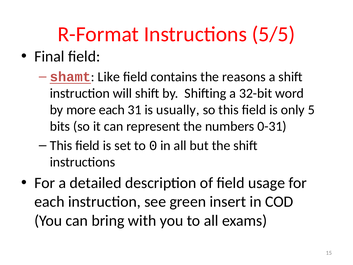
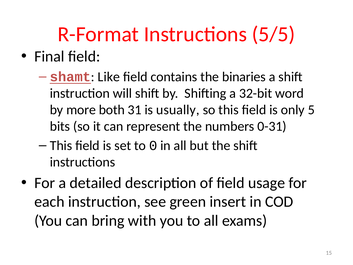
reasons: reasons -> binaries (244, 77)
more each: each -> both (112, 110)
